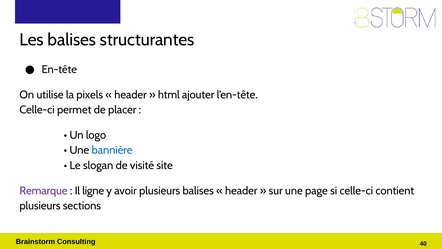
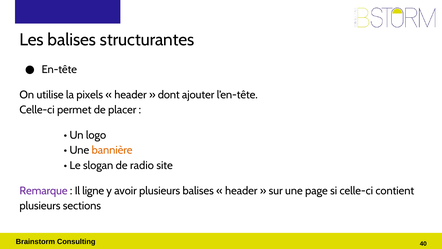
html: html -> dont (169, 95)
bannière colour: blue -> orange (112, 150)
visité: visité -> radio (142, 165)
